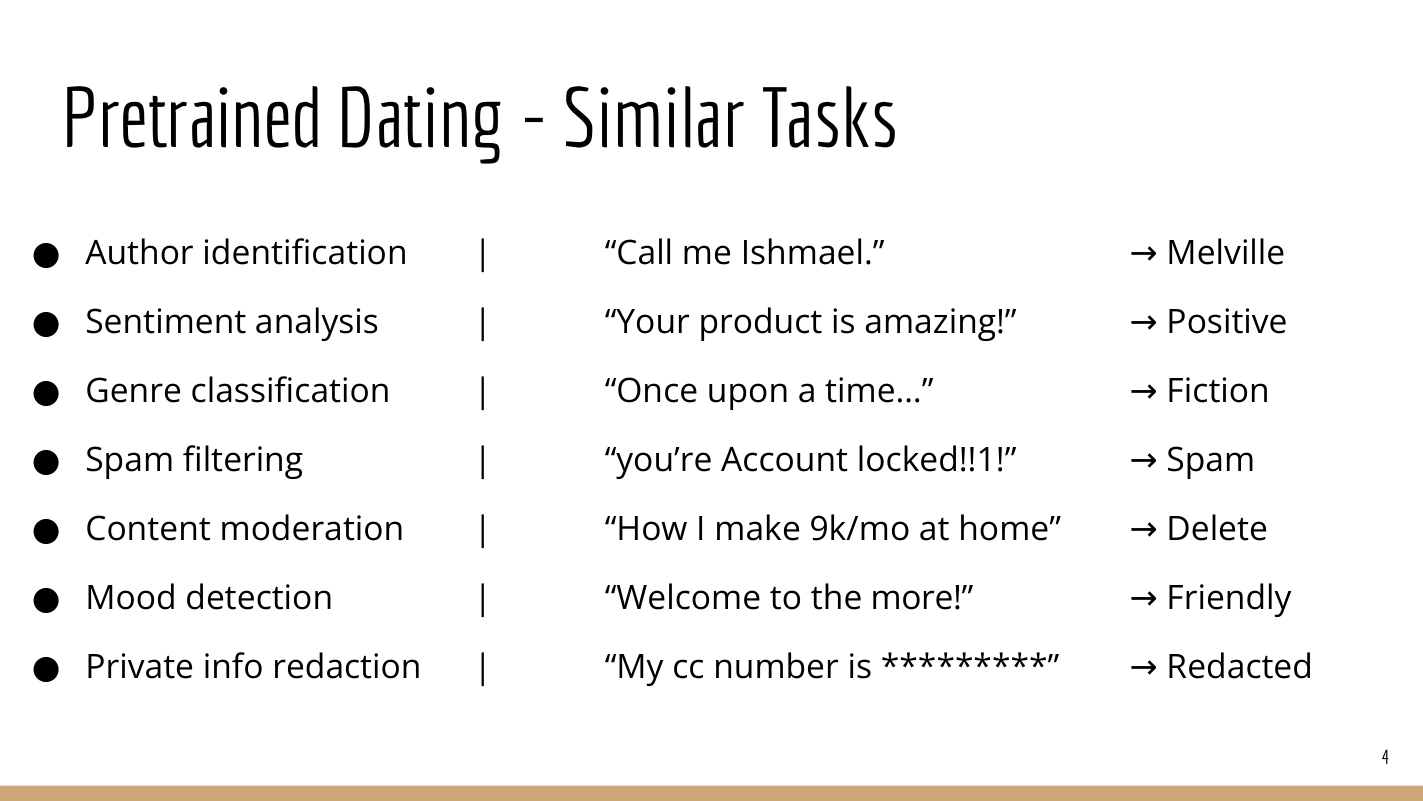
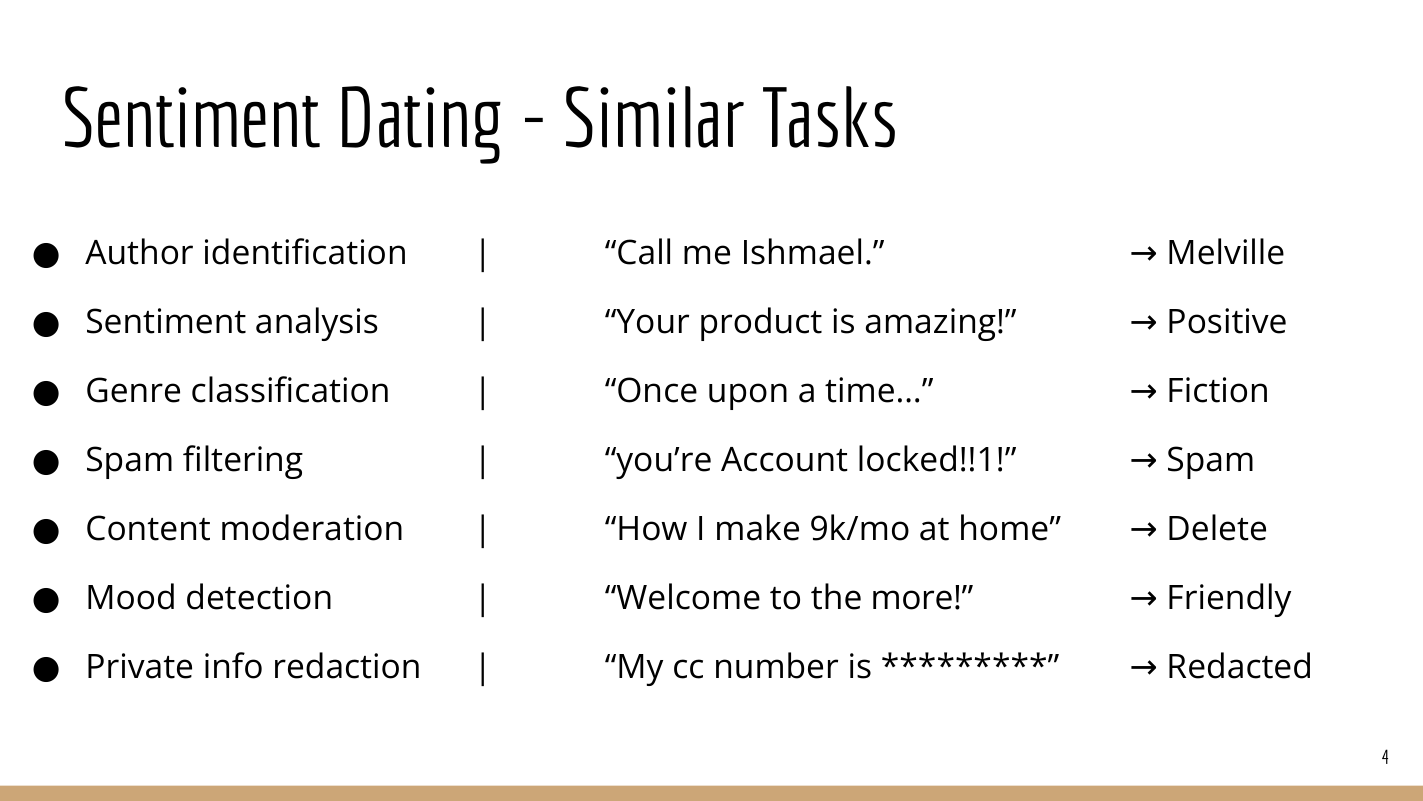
Pretrained: Pretrained -> Sentiment (192, 120)
